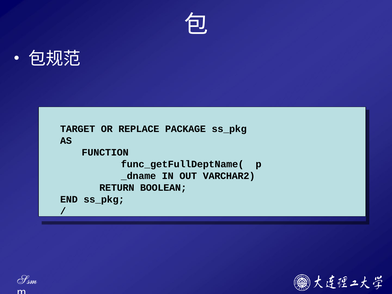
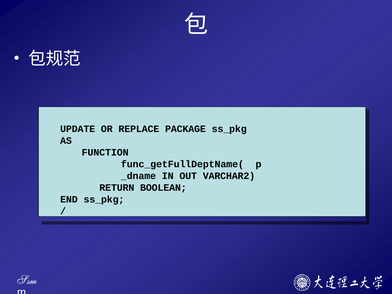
TARGET: TARGET -> UPDATE (78, 129)
